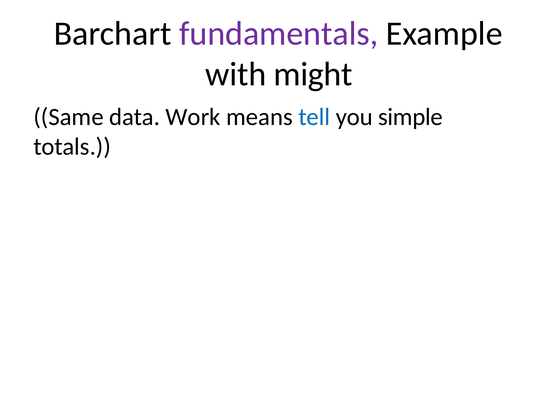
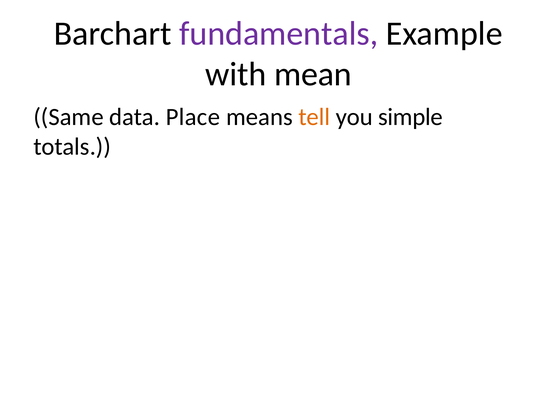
might: might -> mean (313, 74)
Work: Work -> Place (193, 117)
tell colour: blue -> orange (314, 117)
